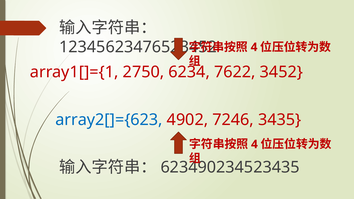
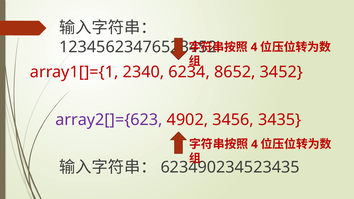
2750: 2750 -> 2340 (143, 72)
7622: 7622 -> 8652 (235, 72)
array2[]={623 colour: blue -> purple (109, 120)
7246: 7246 -> 3456 (233, 120)
